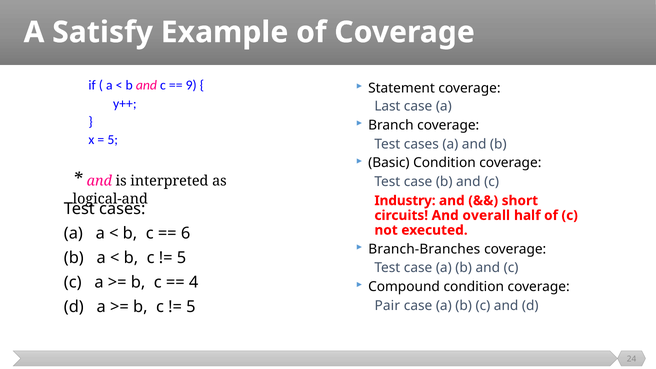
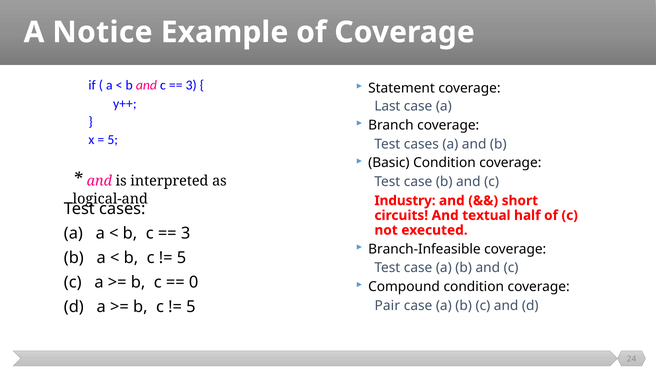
Satisfy: Satisfy -> Notice (102, 32)
9: 9 -> 3 (191, 85)
overall: overall -> textual (486, 215)
6: 6 -> 3 (186, 233)
Branch-Branches: Branch-Branches -> Branch-Infeasible (424, 249)
4: 4 -> 0 (194, 282)
